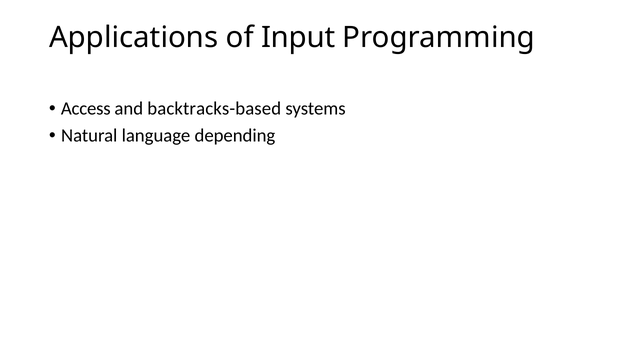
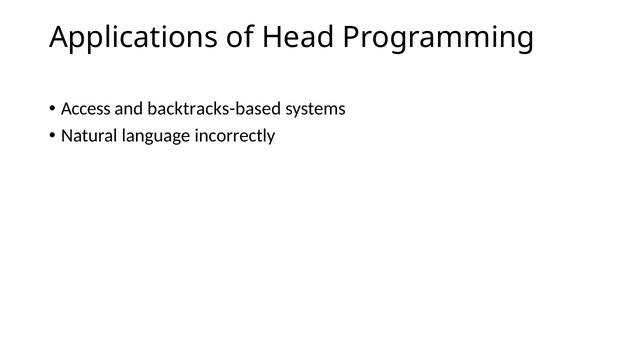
Input: Input -> Head (298, 37)
depending: depending -> incorrectly (235, 136)
